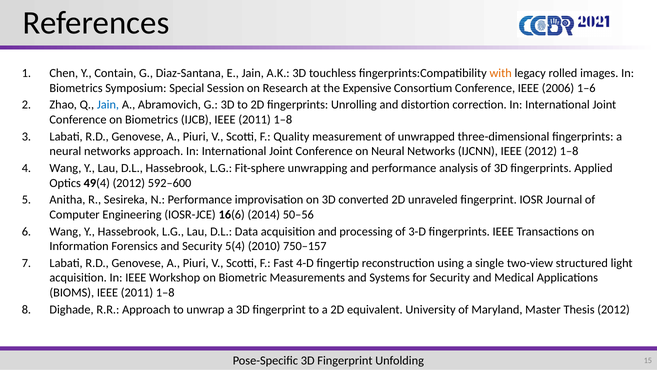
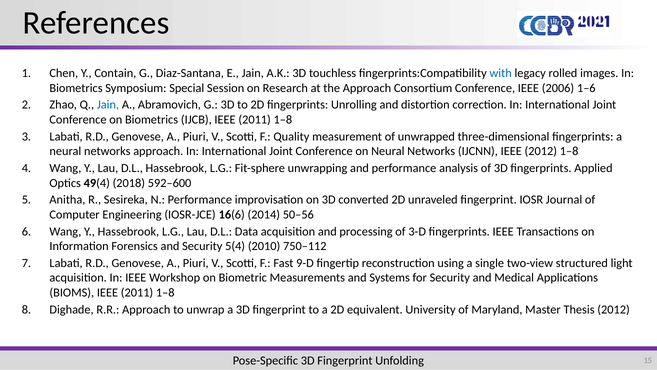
with colour: orange -> blue (501, 73)
the Expensive: Expensive -> Approach (367, 88)
49(4 2012: 2012 -> 2018 (129, 183)
750–157: 750–157 -> 750–112 (305, 246)
4-D: 4-D -> 9-D (305, 263)
